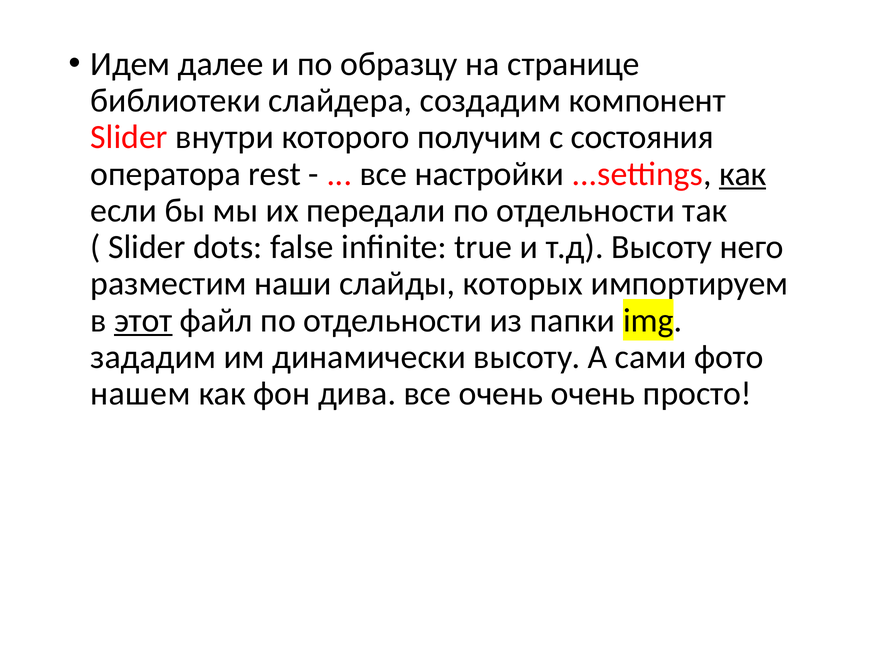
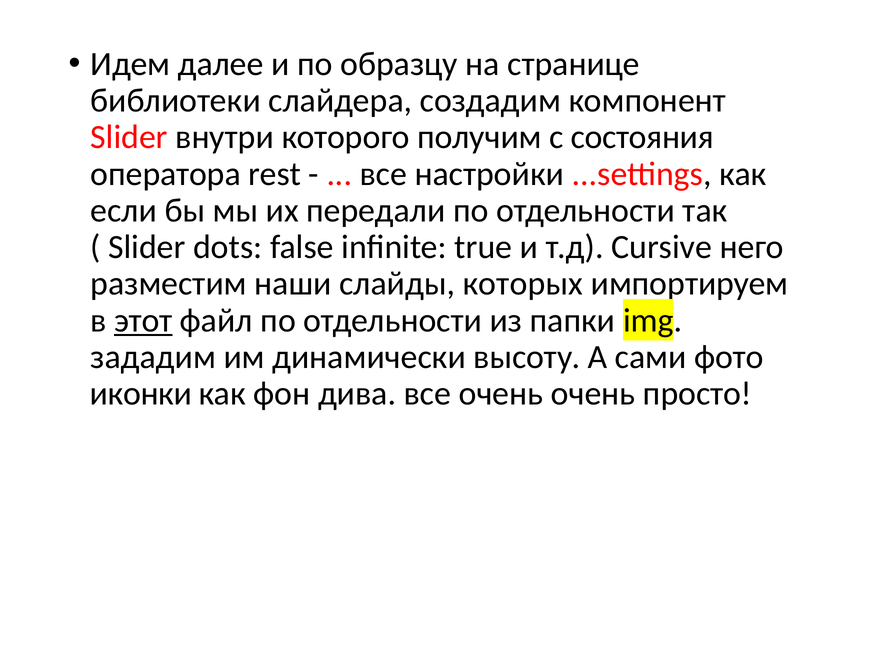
как underline: present -> none (743, 174)
т.д Высоту: Высоту -> Cursive (662, 247)
нашем: нашем -> иконки (141, 393)
